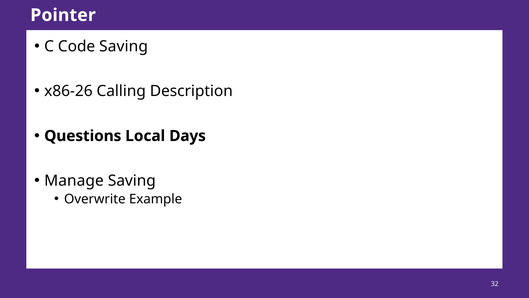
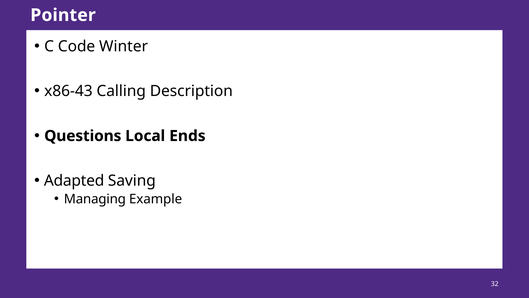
Code Saving: Saving -> Winter (124, 46)
x86-26: x86-26 -> x86-43 (68, 91)
Days: Days -> Ends (187, 136)
Manage: Manage -> Adapted (74, 180)
Overwrite: Overwrite -> Managing (95, 199)
